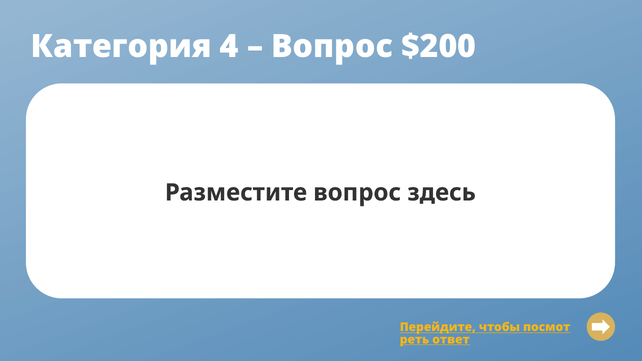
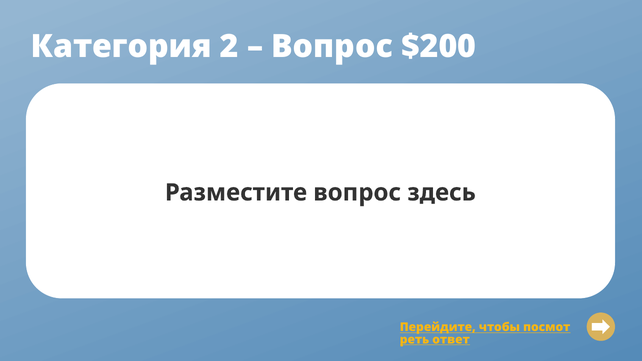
4: 4 -> 2 (229, 47)
